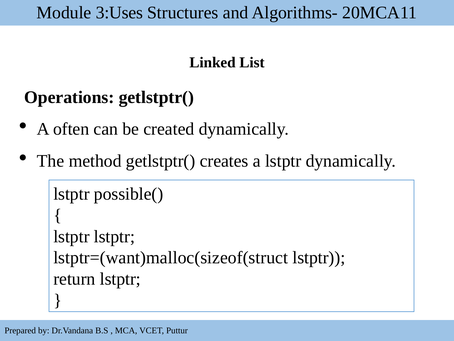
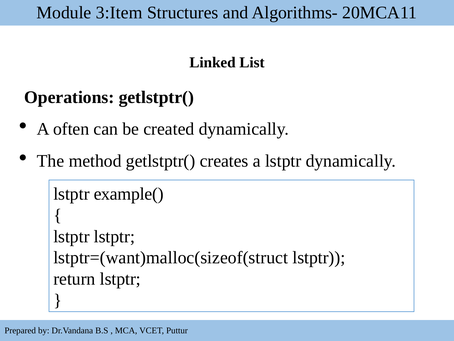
3:Uses: 3:Uses -> 3:Item (119, 13)
possible(: possible( -> example( (129, 194)
